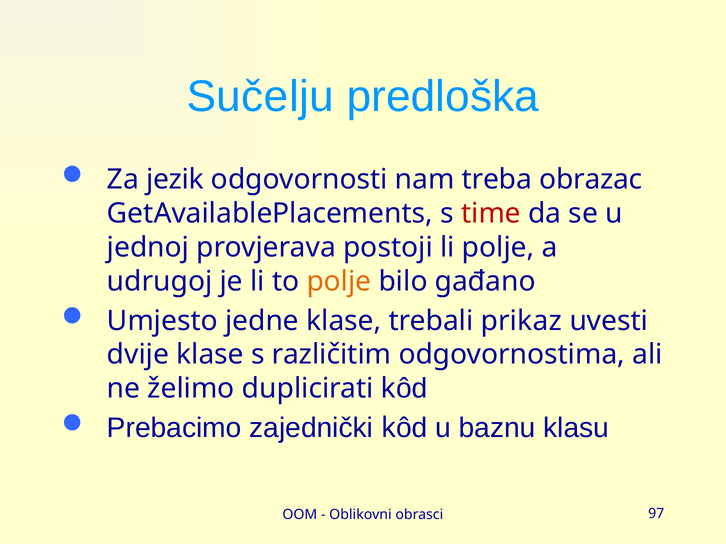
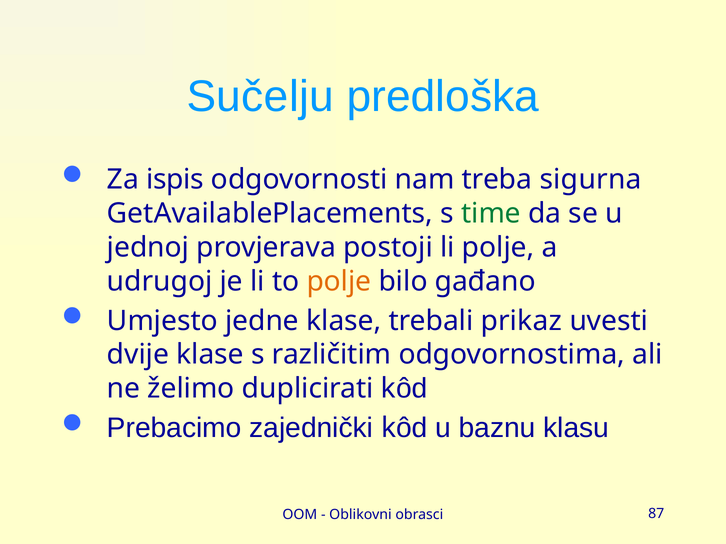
jezik: jezik -> ispis (175, 180)
obrazac: obrazac -> sigurna (591, 180)
time colour: red -> green (491, 214)
97: 97 -> 87 (656, 514)
